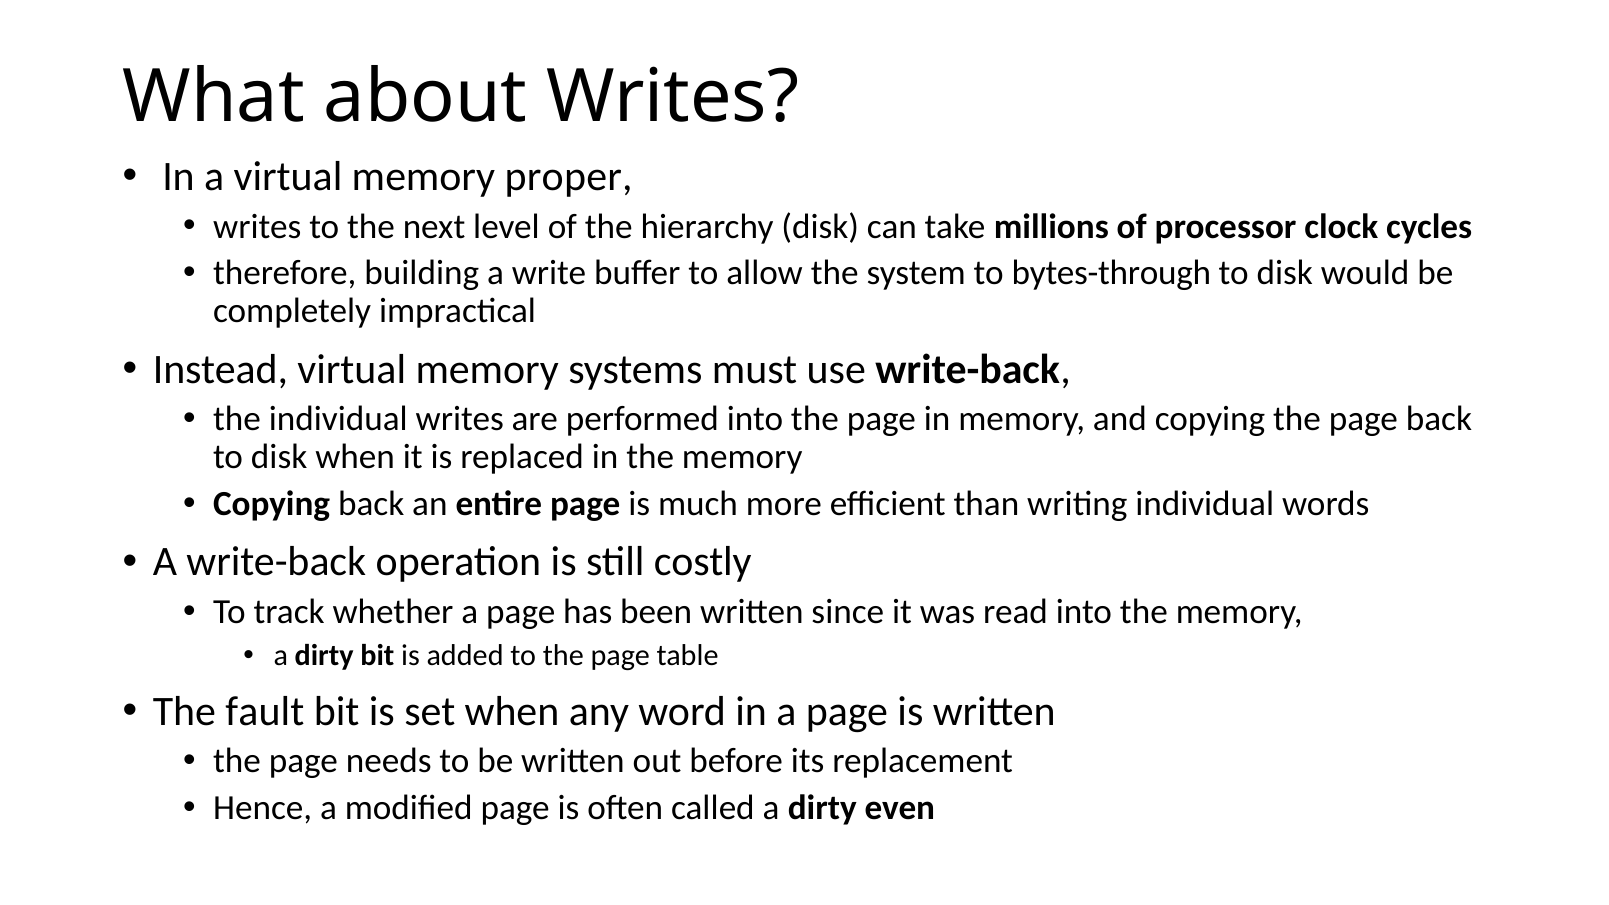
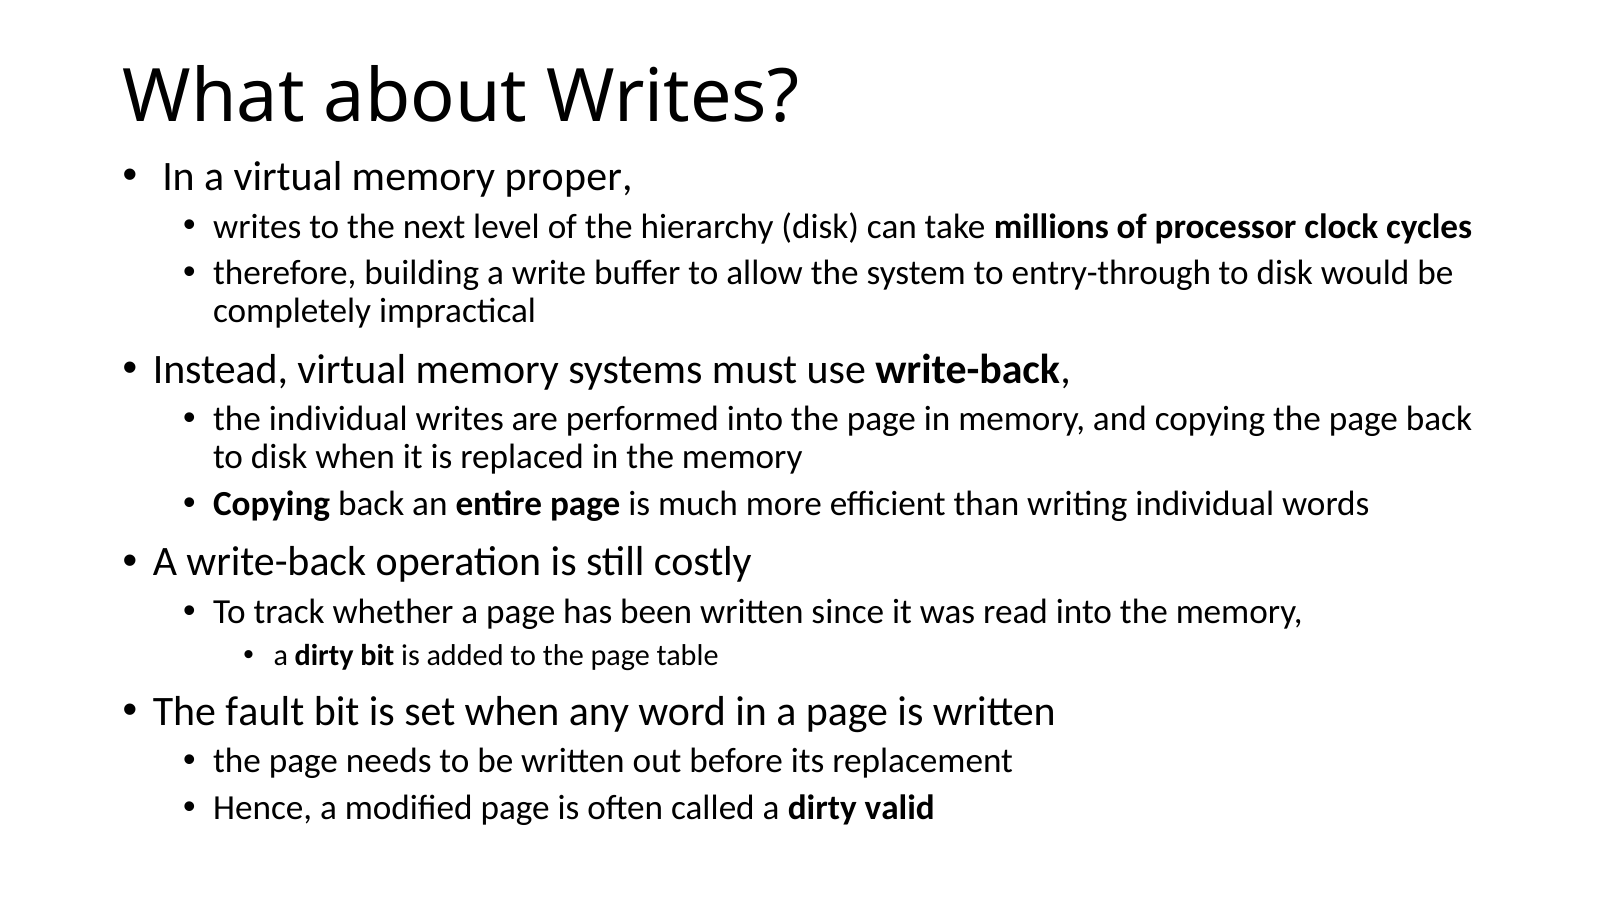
bytes-through: bytes-through -> entry-through (1111, 273)
even: even -> valid (900, 808)
